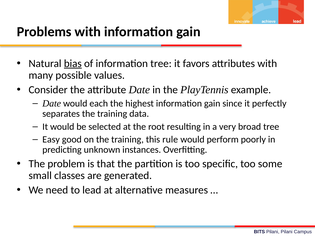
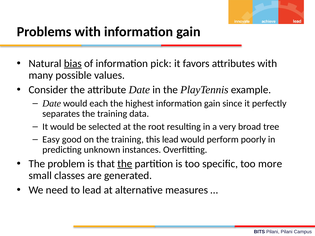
information tree: tree -> pick (161, 64)
this rule: rule -> lead (170, 140)
the underline: none -> present (125, 164)
some: some -> more (270, 164)
